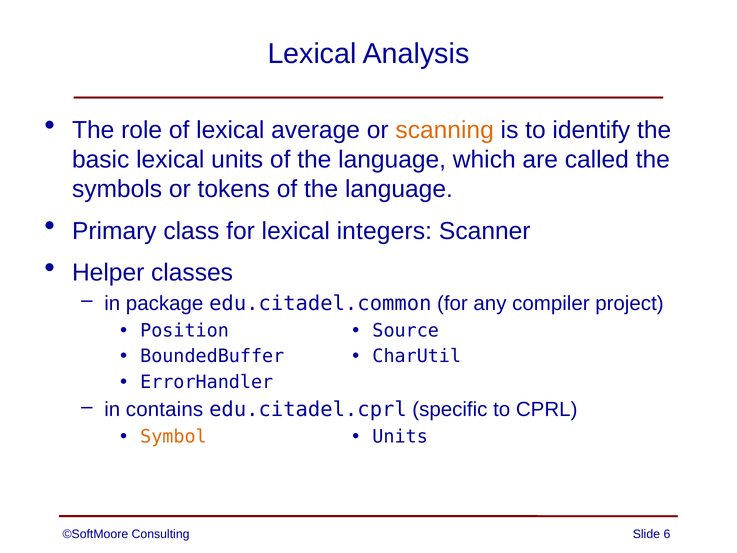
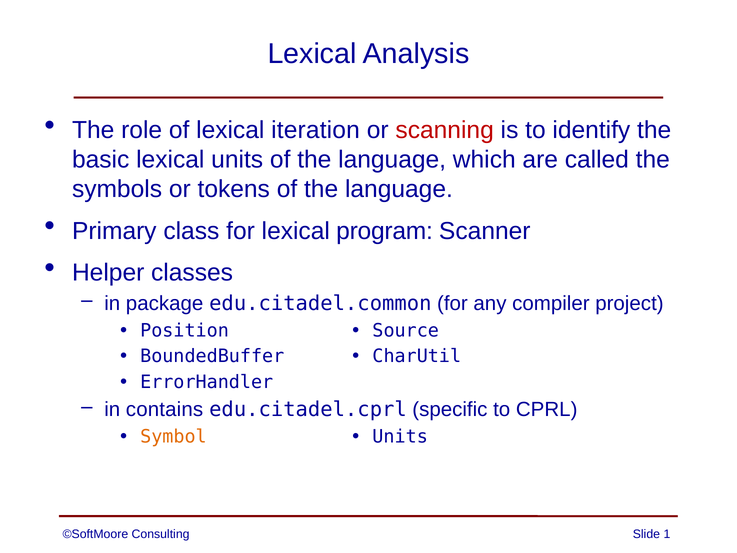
average: average -> iteration (316, 130)
scanning colour: orange -> red (445, 130)
integers: integers -> program (385, 231)
6: 6 -> 1 (667, 534)
